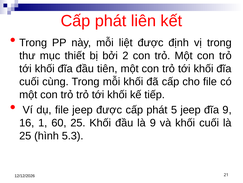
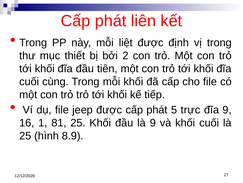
5 jeep: jeep -> trực (191, 109)
60: 60 -> 81 (59, 122)
5.3: 5.3 -> 8.9 (73, 135)
